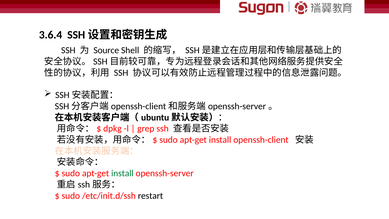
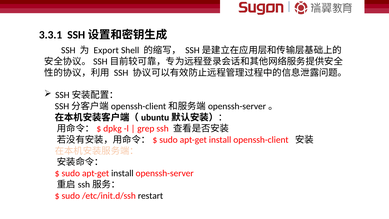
3.6.4: 3.6.4 -> 3.3.1 (51, 35)
Source: Source -> Export (106, 50)
install colour: green -> black (122, 173)
